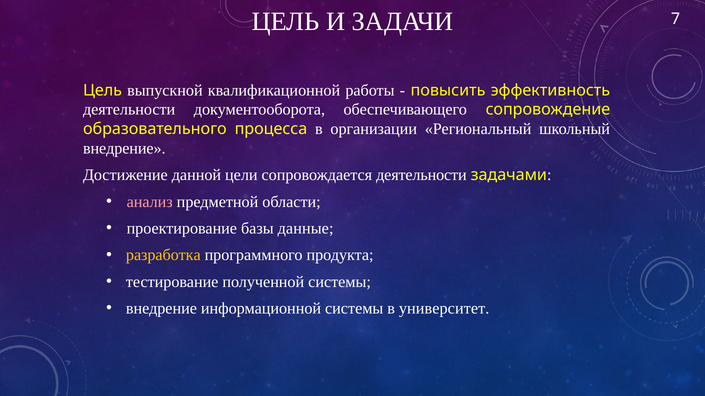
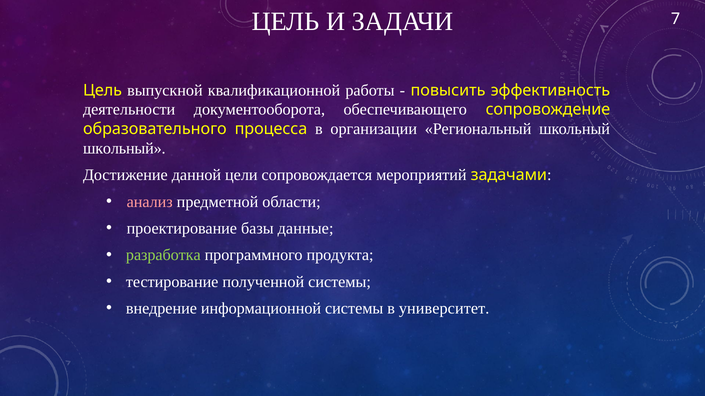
внедрение: внедрение -> школьный (124, 149)
сопровождается деятельности: деятельности -> мероприятий (421, 175)
разработка colour: yellow -> light green (163, 256)
